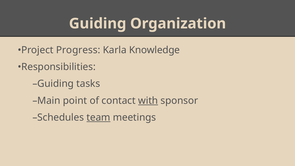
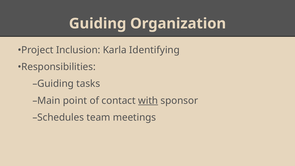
Progress: Progress -> Inclusion (78, 50)
Knowledge: Knowledge -> Identifying (154, 50)
team underline: present -> none (98, 117)
